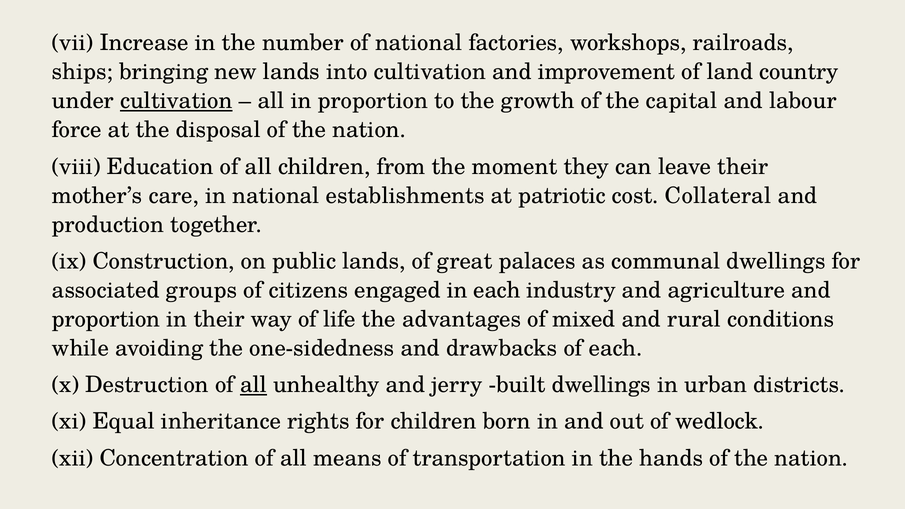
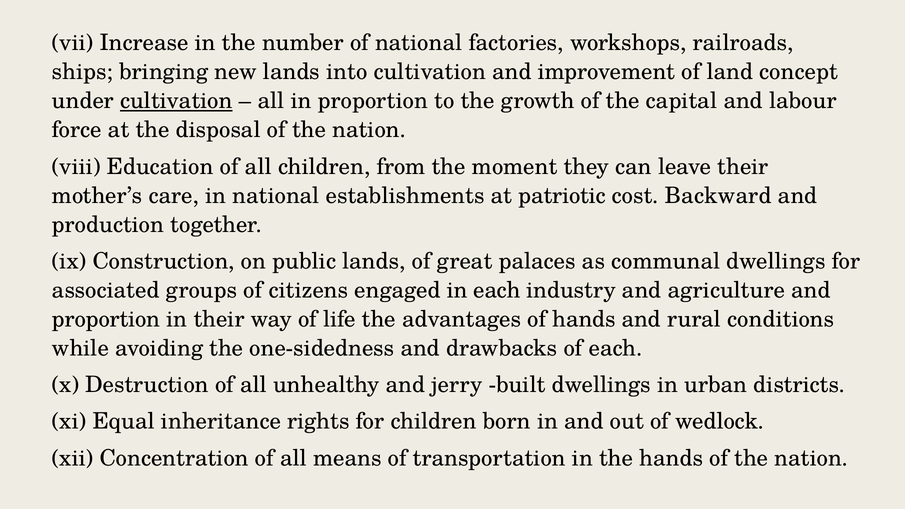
country: country -> concept (799, 72)
Collateral: Collateral -> Backward (718, 196)
of mixed: mixed -> hands (584, 319)
all underline: present -> none (253, 385)
